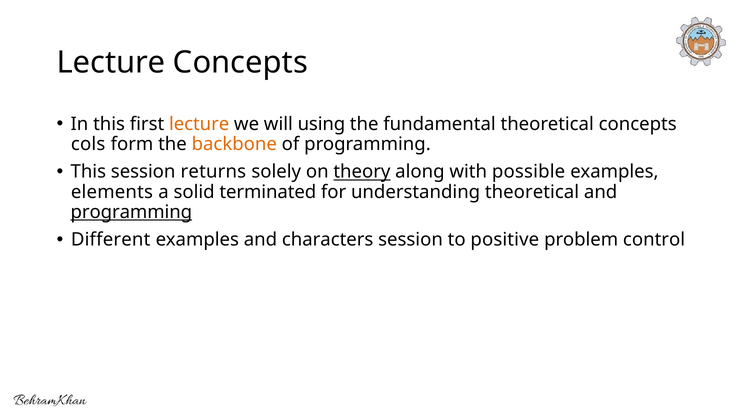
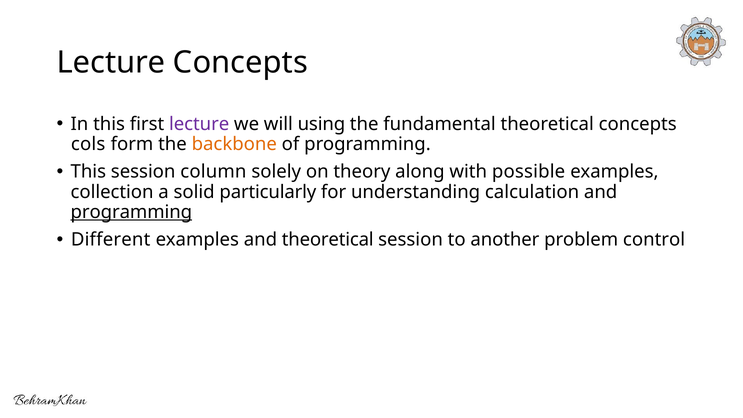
lecture colour: orange -> purple (199, 124)
returns: returns -> column (213, 172)
theory underline: present -> none (362, 172)
elements: elements -> collection (112, 192)
terminated: terminated -> particularly (268, 192)
understanding theoretical: theoretical -> calculation (532, 192)
and characters: characters -> theoretical (328, 240)
positive: positive -> another (505, 240)
